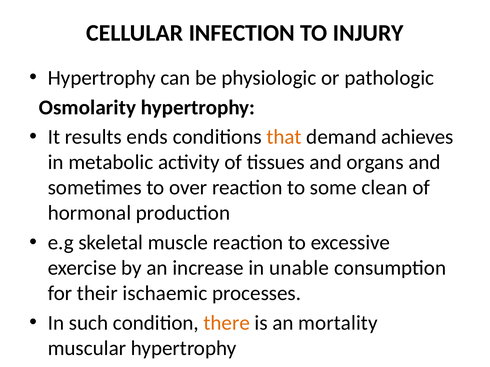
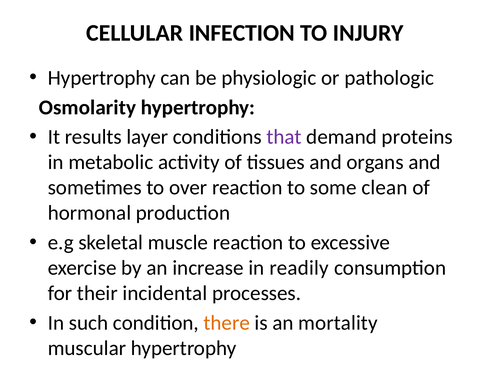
ends: ends -> layer (147, 137)
that colour: orange -> purple (284, 137)
achieves: achieves -> proteins (417, 137)
unable: unable -> readily (299, 268)
ischaemic: ischaemic -> incidental (165, 294)
